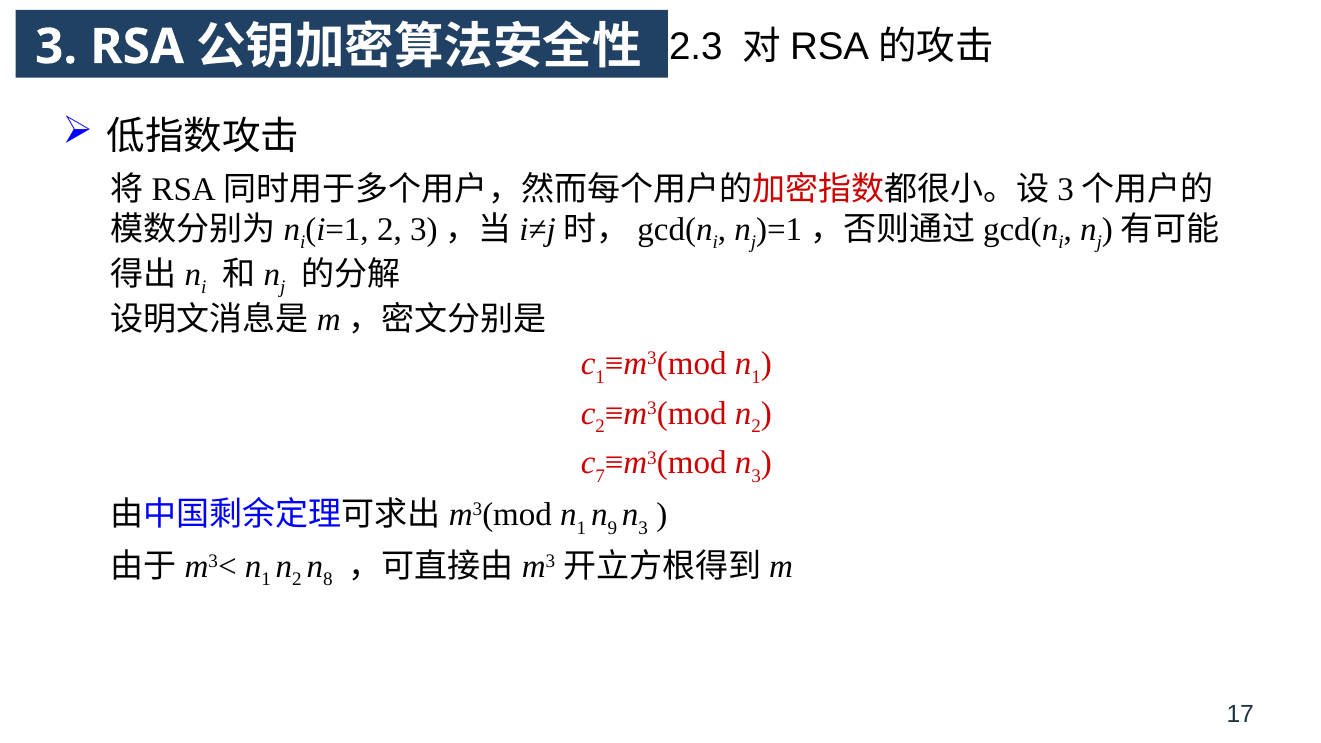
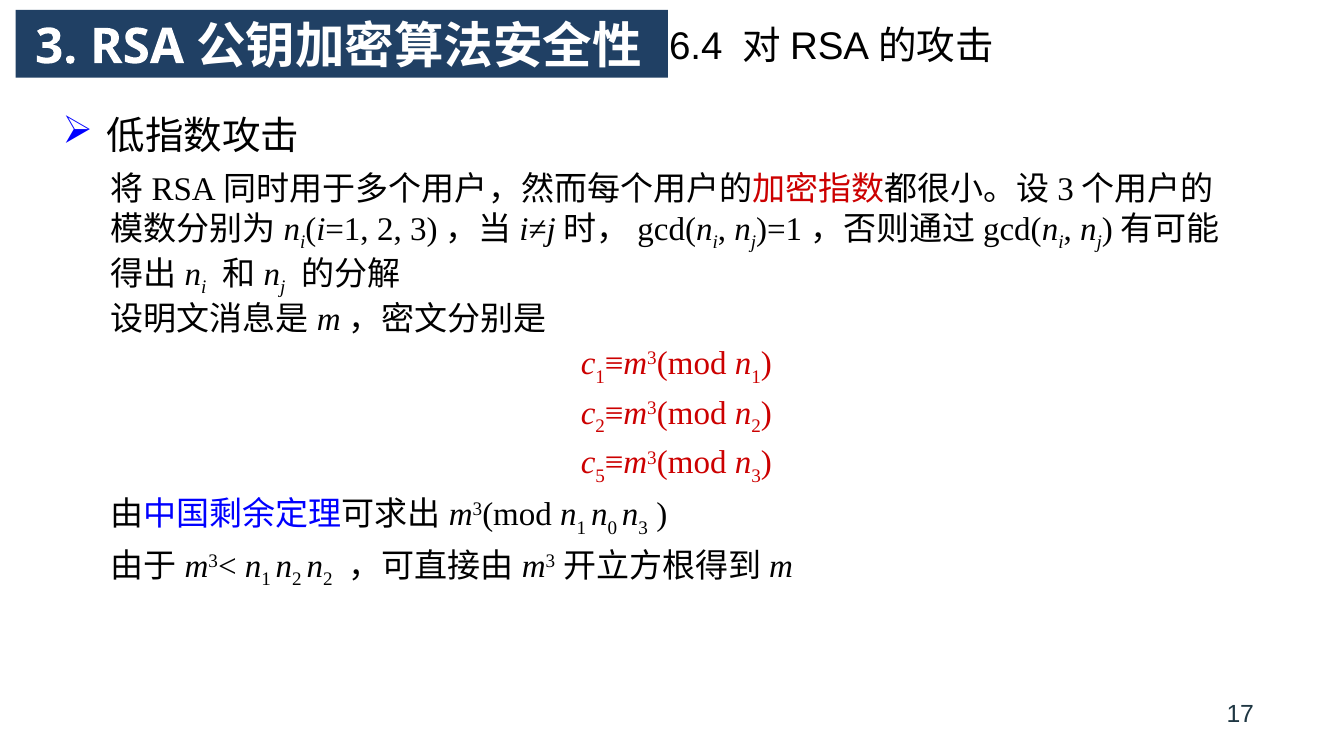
2.3: 2.3 -> 6.4 (696, 47)
7: 7 -> 5 (600, 476)
9: 9 -> 0 (612, 528)
8: 8 -> 2 (328, 580)
